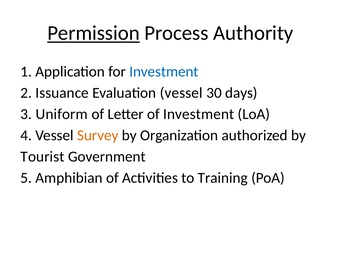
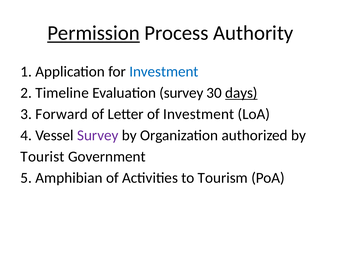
Issuance: Issuance -> Timeline (62, 93)
Evaluation vessel: vessel -> survey (181, 93)
days underline: none -> present (241, 93)
Uniform: Uniform -> Forward (62, 114)
Survey colour: orange -> purple (98, 135)
Training: Training -> Tourism (223, 178)
